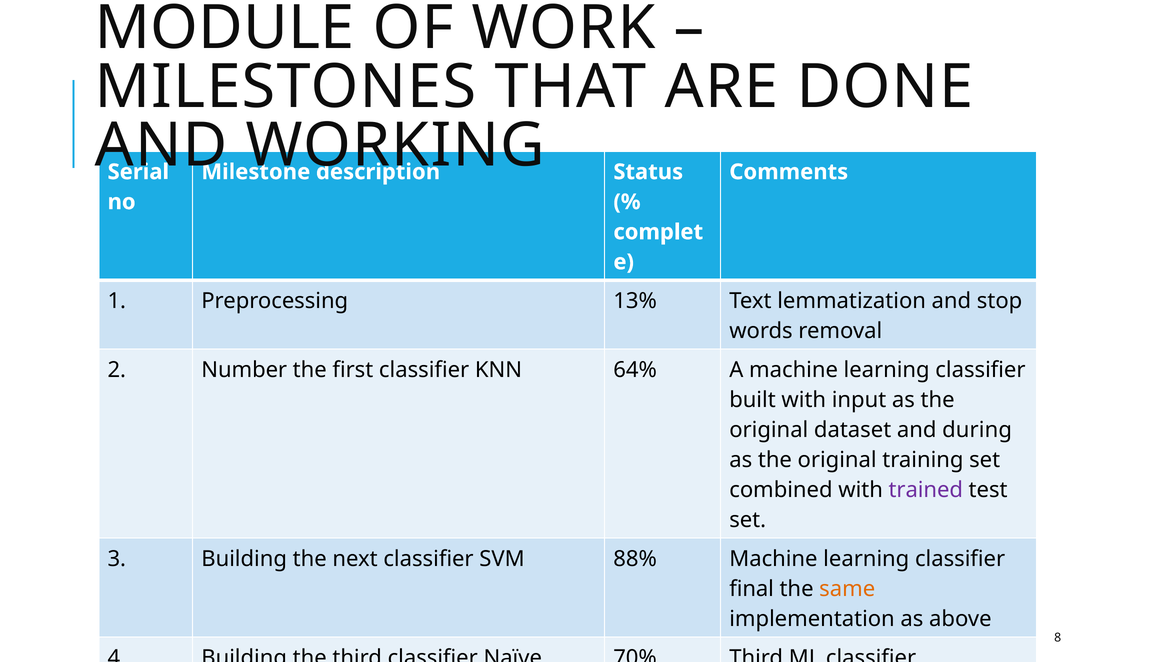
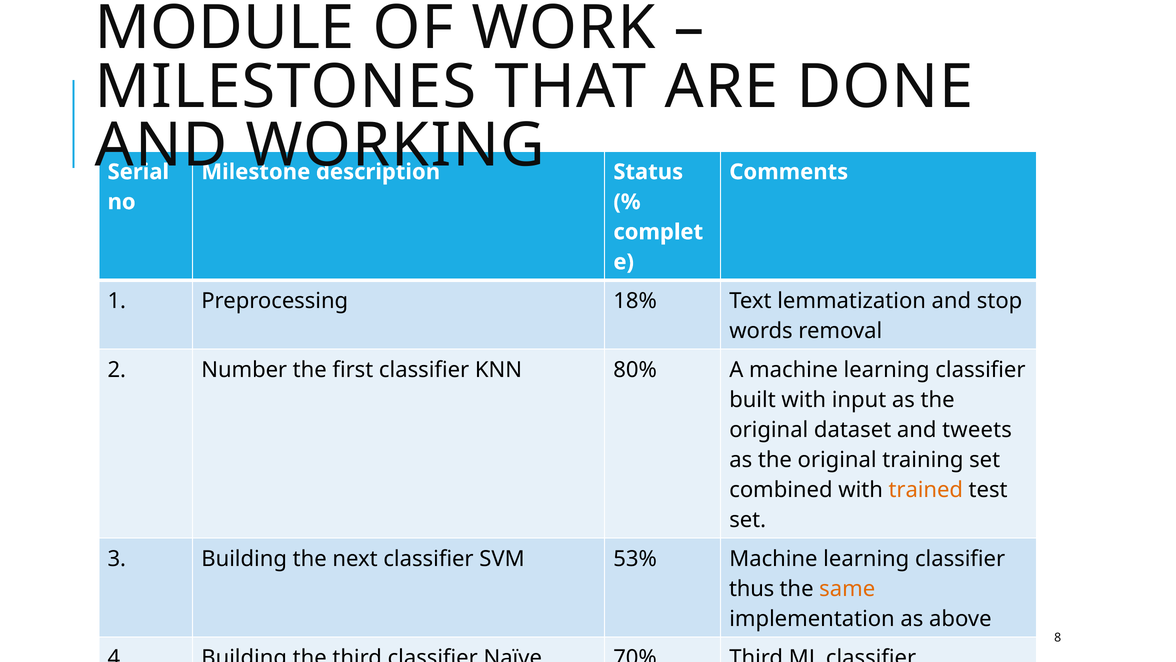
13%: 13% -> 18% (635, 301)
64%: 64% -> 80% (635, 370)
during: during -> tweets (977, 430)
trained colour: purple -> orange (926, 490)
88%: 88% -> 53% (635, 558)
final: final -> thus (752, 588)
